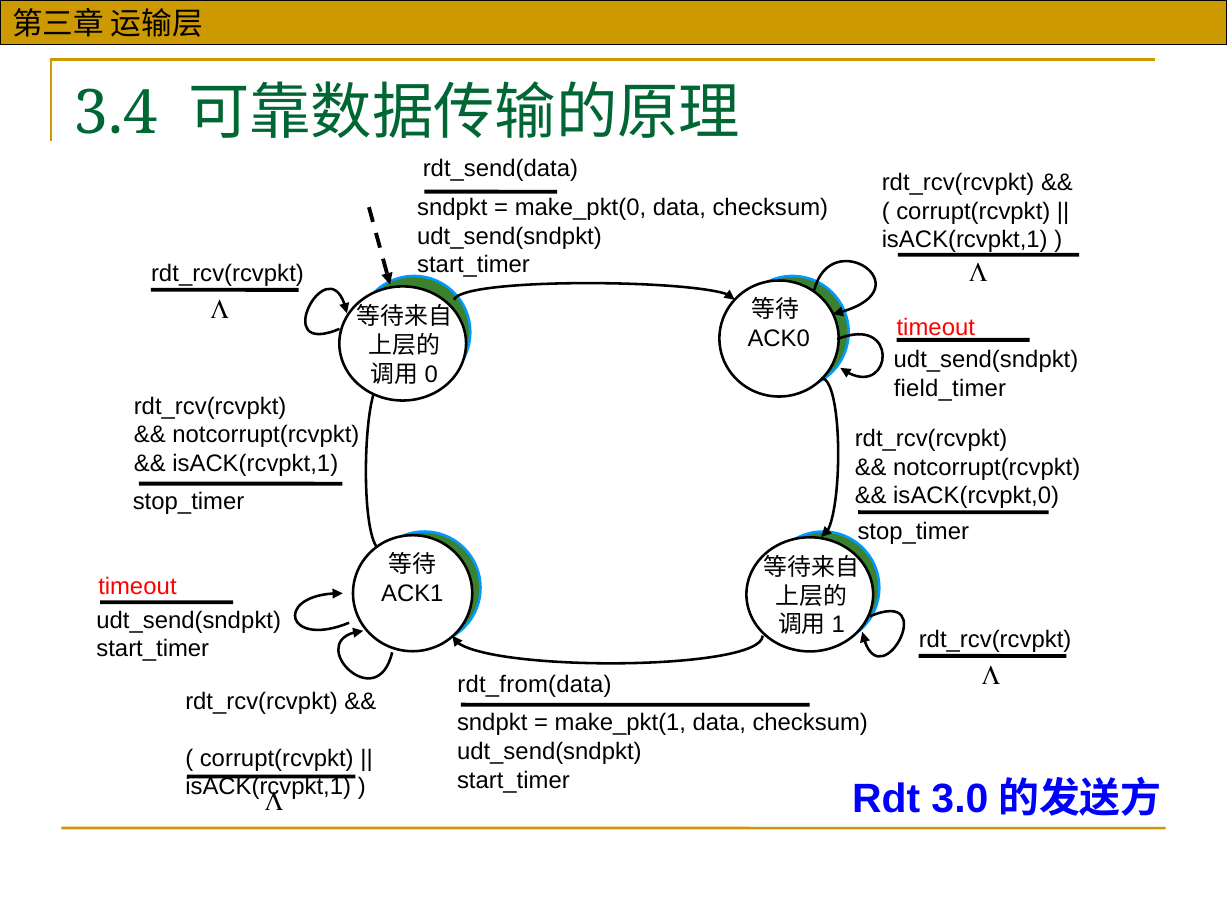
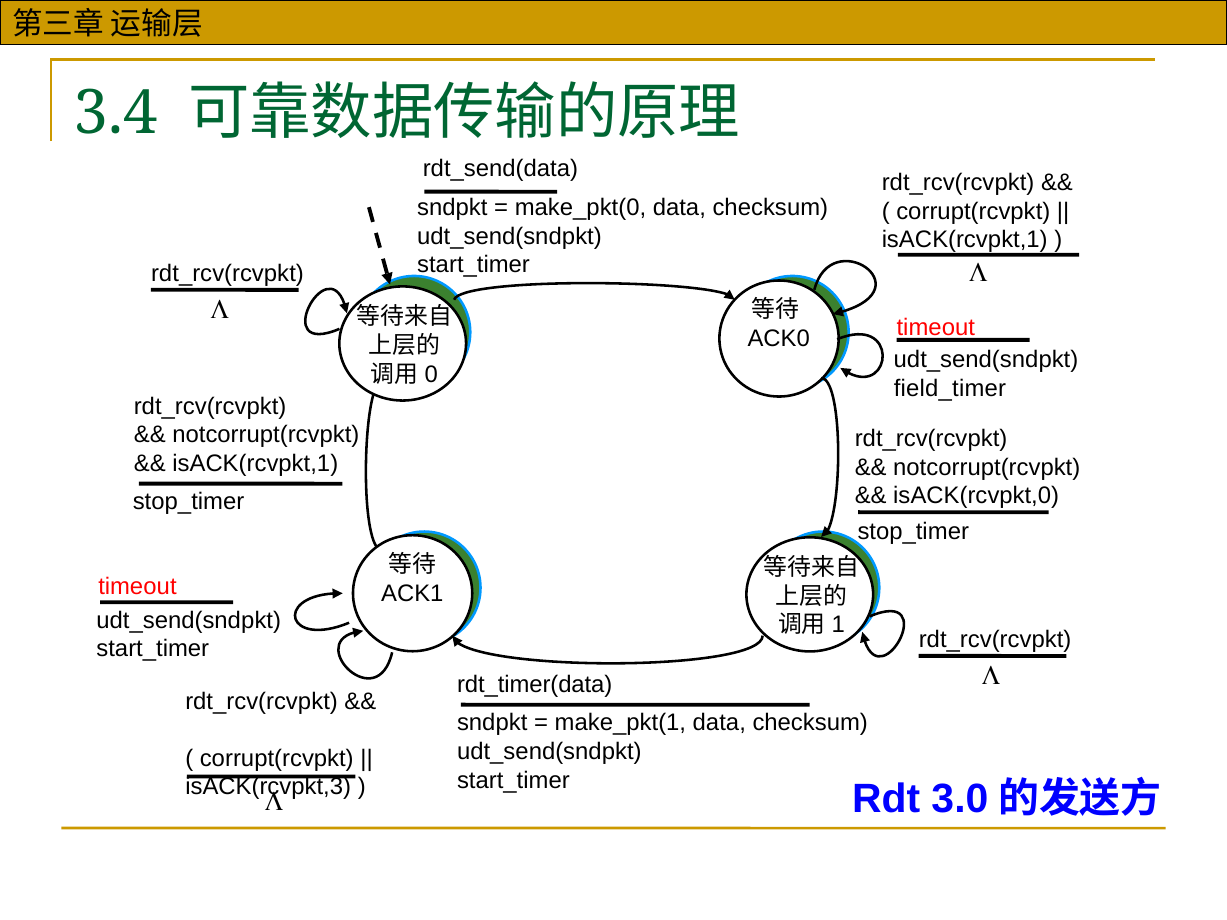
rdt_from(data: rdt_from(data -> rdt_timer(data (535, 685)
isACK(rcvpkt,1: isACK(rcvpkt,1 -> isACK(rcvpkt,3 (268, 787)
